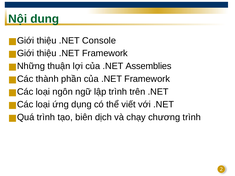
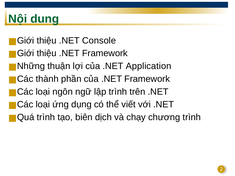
Assemblies: Assemblies -> Application (149, 66)
